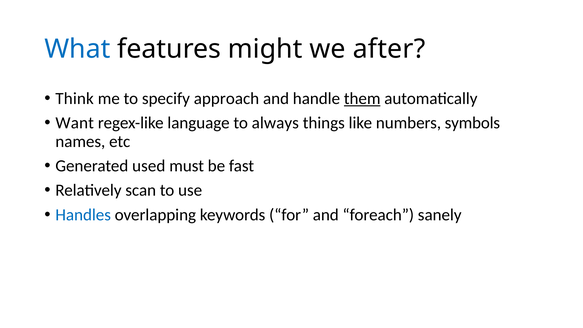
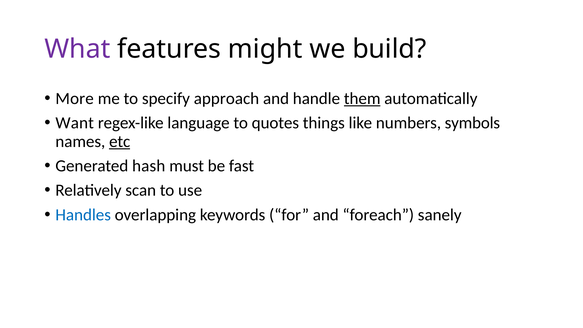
What colour: blue -> purple (77, 49)
after: after -> build (389, 49)
Think: Think -> More (75, 99)
always: always -> quotes (275, 123)
etc underline: none -> present (120, 141)
used: used -> hash (149, 166)
